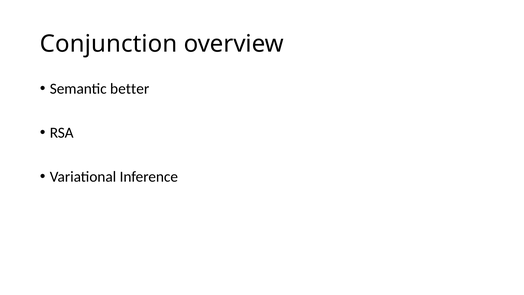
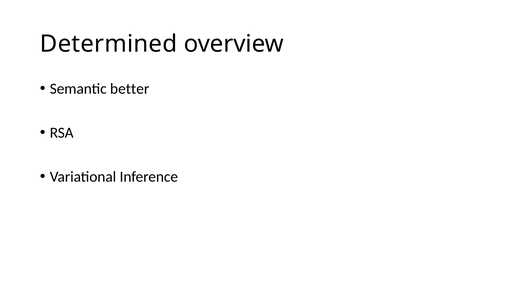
Conjunction: Conjunction -> Determined (109, 44)
